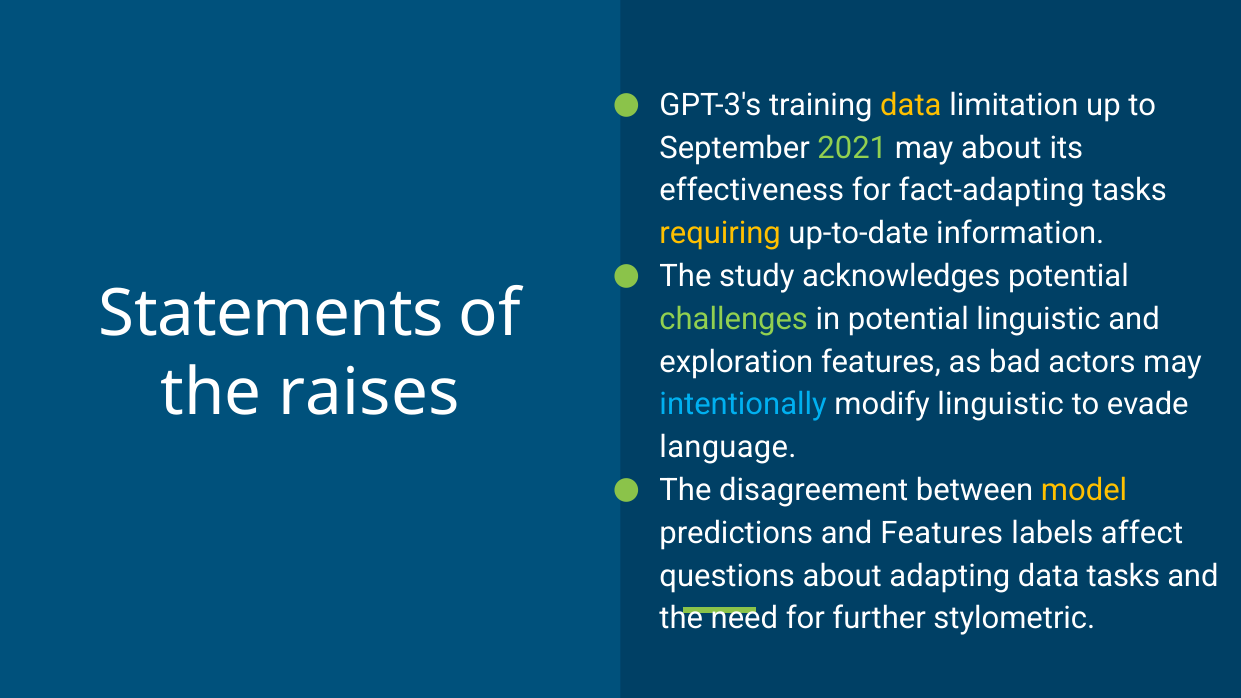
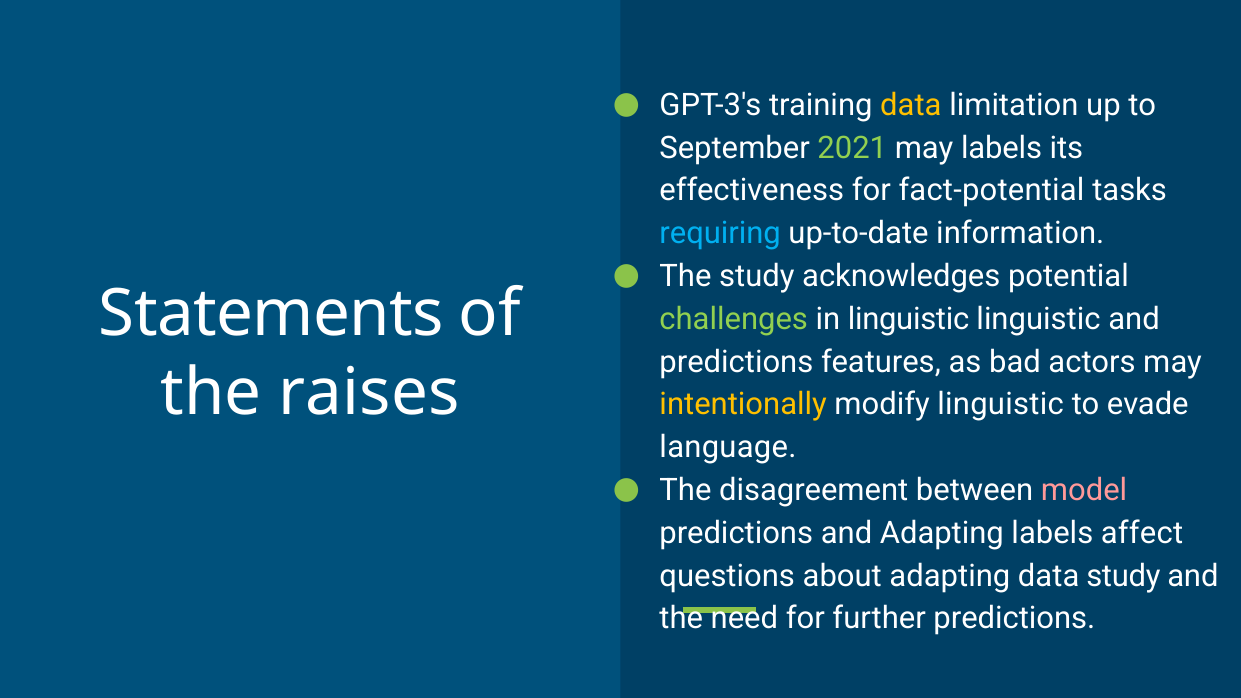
may about: about -> labels (1002, 148)
fact-adapting: fact-adapting -> fact-potential (992, 191)
requiring colour: yellow -> light blue (720, 234)
in potential: potential -> linguistic (909, 319)
exploration: exploration -> predictions (736, 362)
intentionally colour: light blue -> yellow (743, 405)
model colour: yellow -> pink (1084, 490)
and Features: Features -> Adapting (942, 533)
data tasks: tasks -> study (1123, 576)
further stylometric: stylometric -> predictions (1014, 619)
